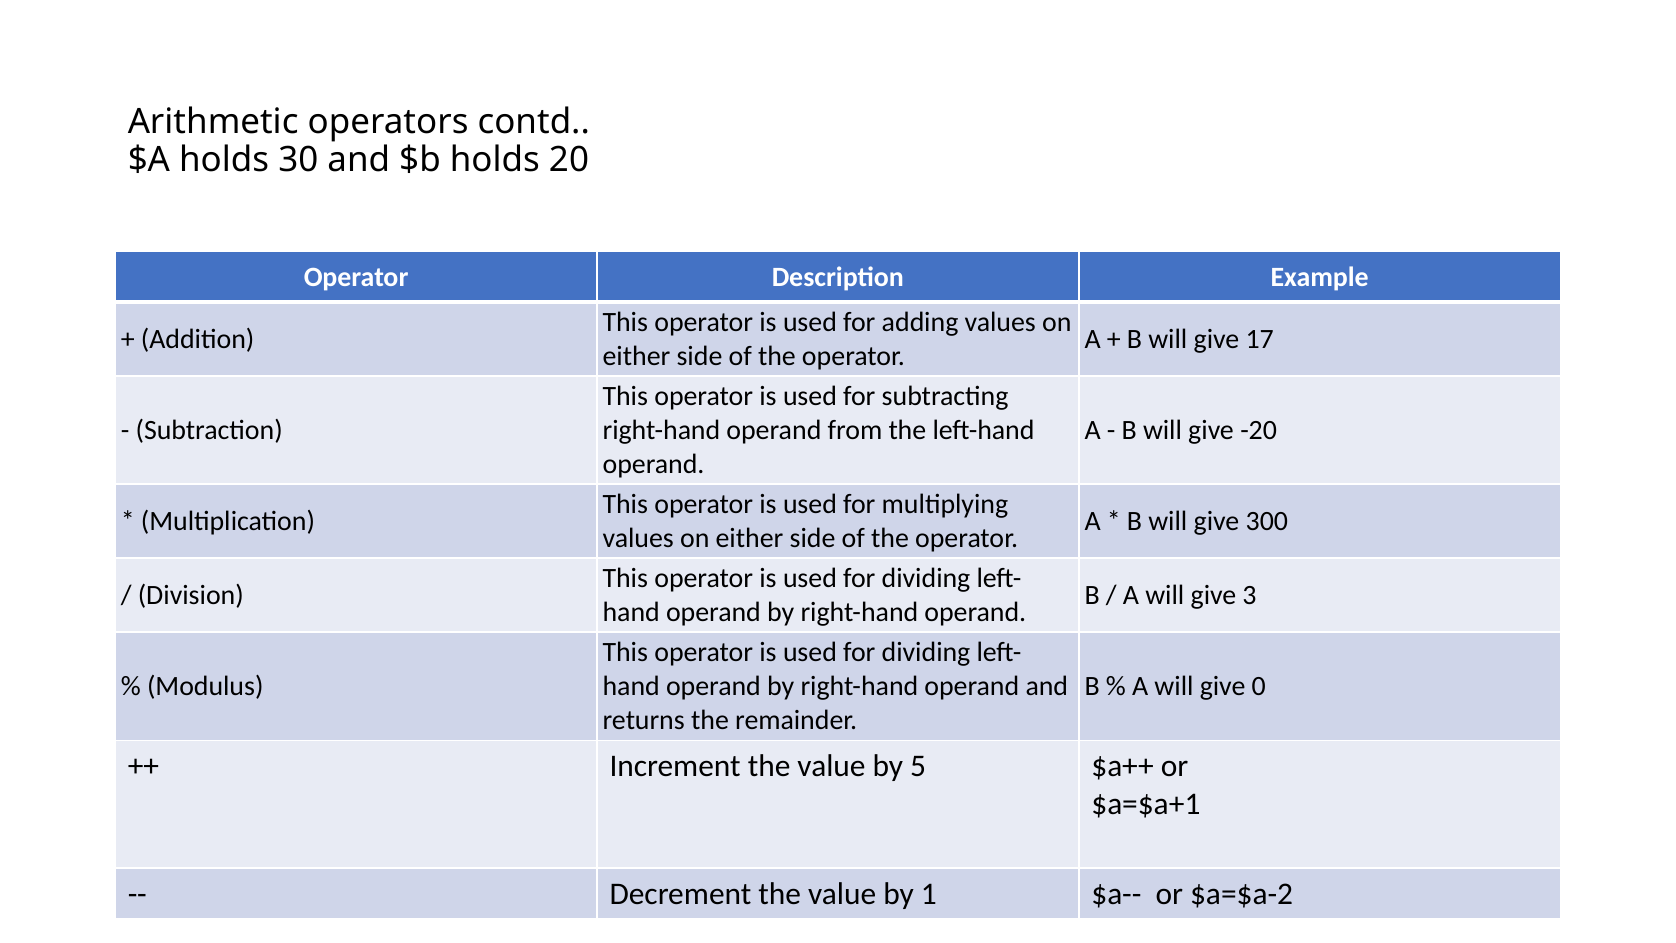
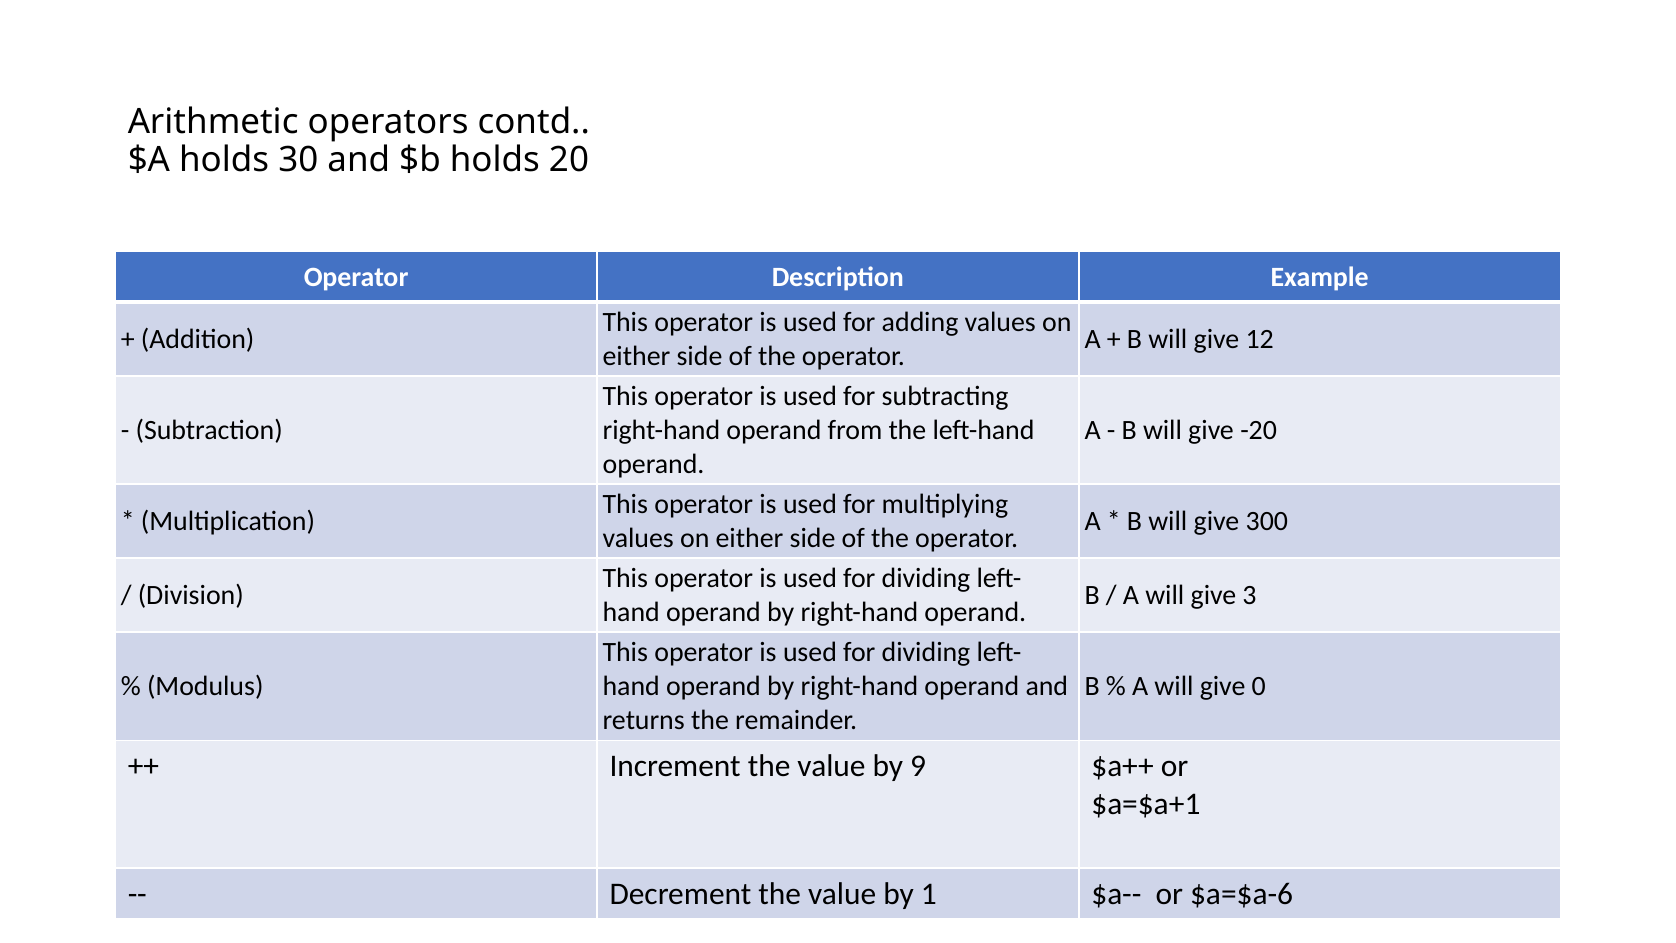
17: 17 -> 12 (1260, 339)
5: 5 -> 9 (918, 766)
$a=$a-2: $a=$a-2 -> $a=$a-6 (1242, 894)
